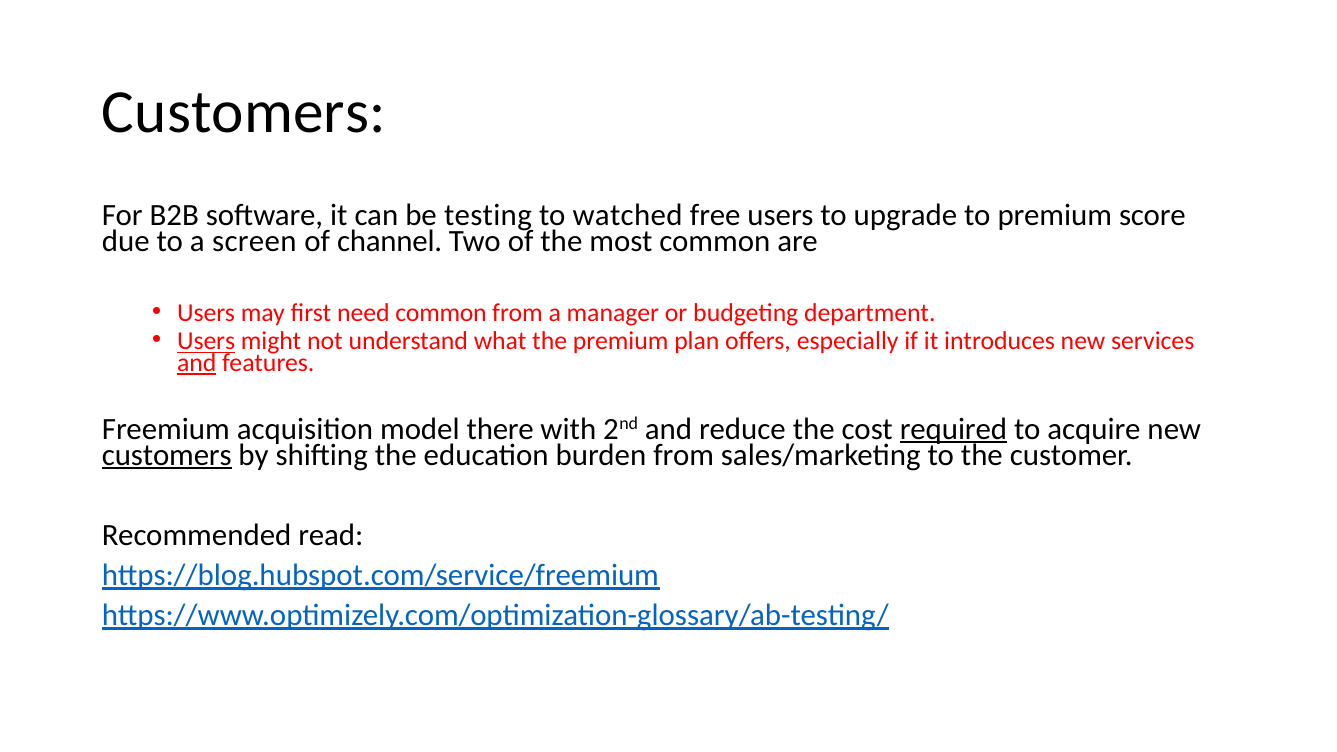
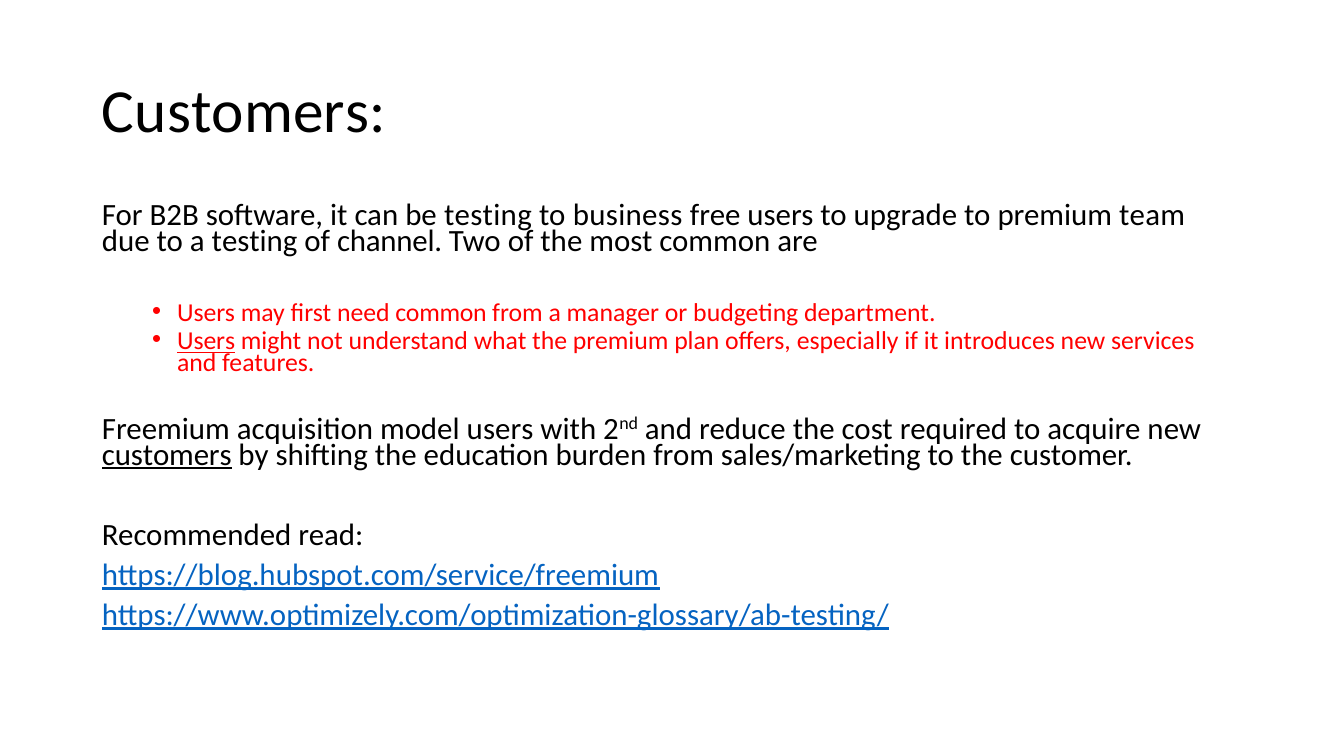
watched: watched -> business (628, 216)
score: score -> team (1152, 216)
a screen: screen -> testing (255, 242)
and underline: present -> none (197, 363)
model there: there -> users (500, 429)
required underline: present -> none (953, 429)
